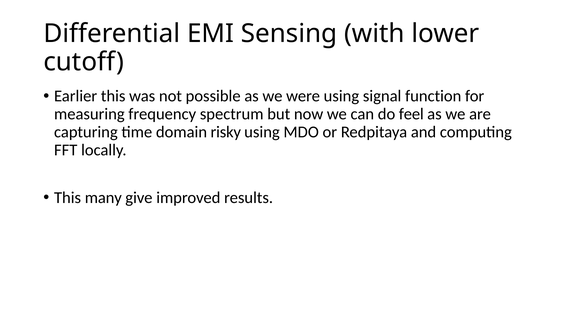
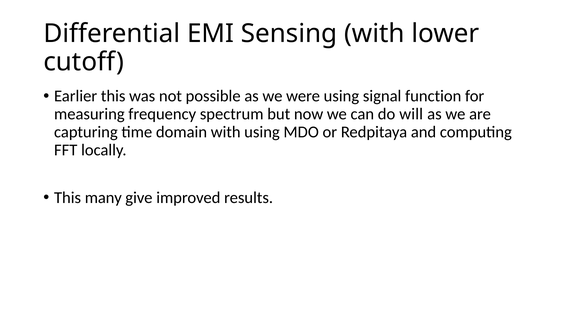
feel: feel -> will (411, 114)
domain risky: risky -> with (226, 132)
